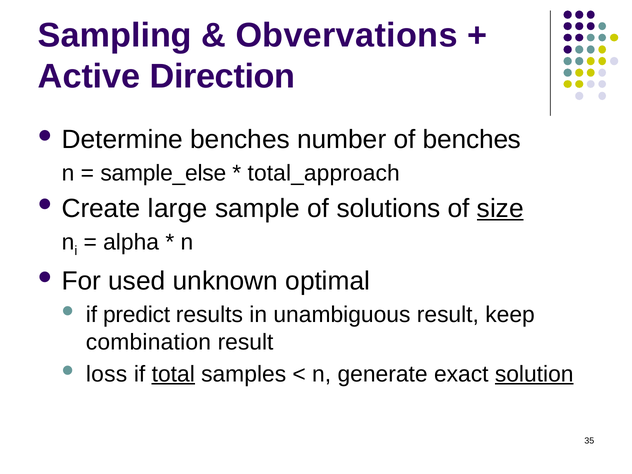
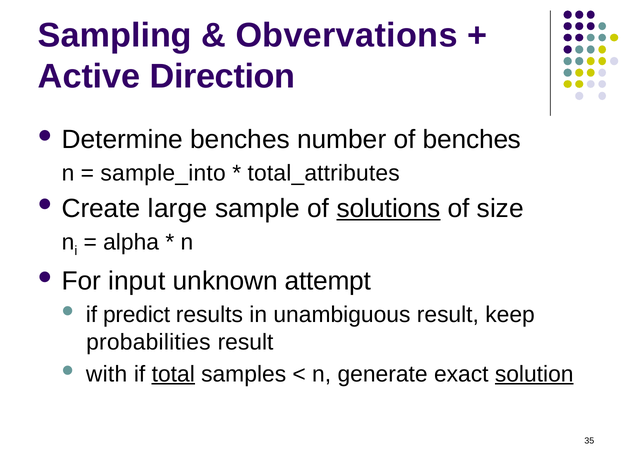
sample_else: sample_else -> sample_into (163, 173)
total_approach: total_approach -> total_attributes (324, 173)
solutions underline: none -> present (388, 208)
size underline: present -> none (500, 208)
used: used -> input (137, 281)
optimal: optimal -> attempt (328, 281)
combination: combination -> probabilities (148, 342)
loss: loss -> with (107, 374)
